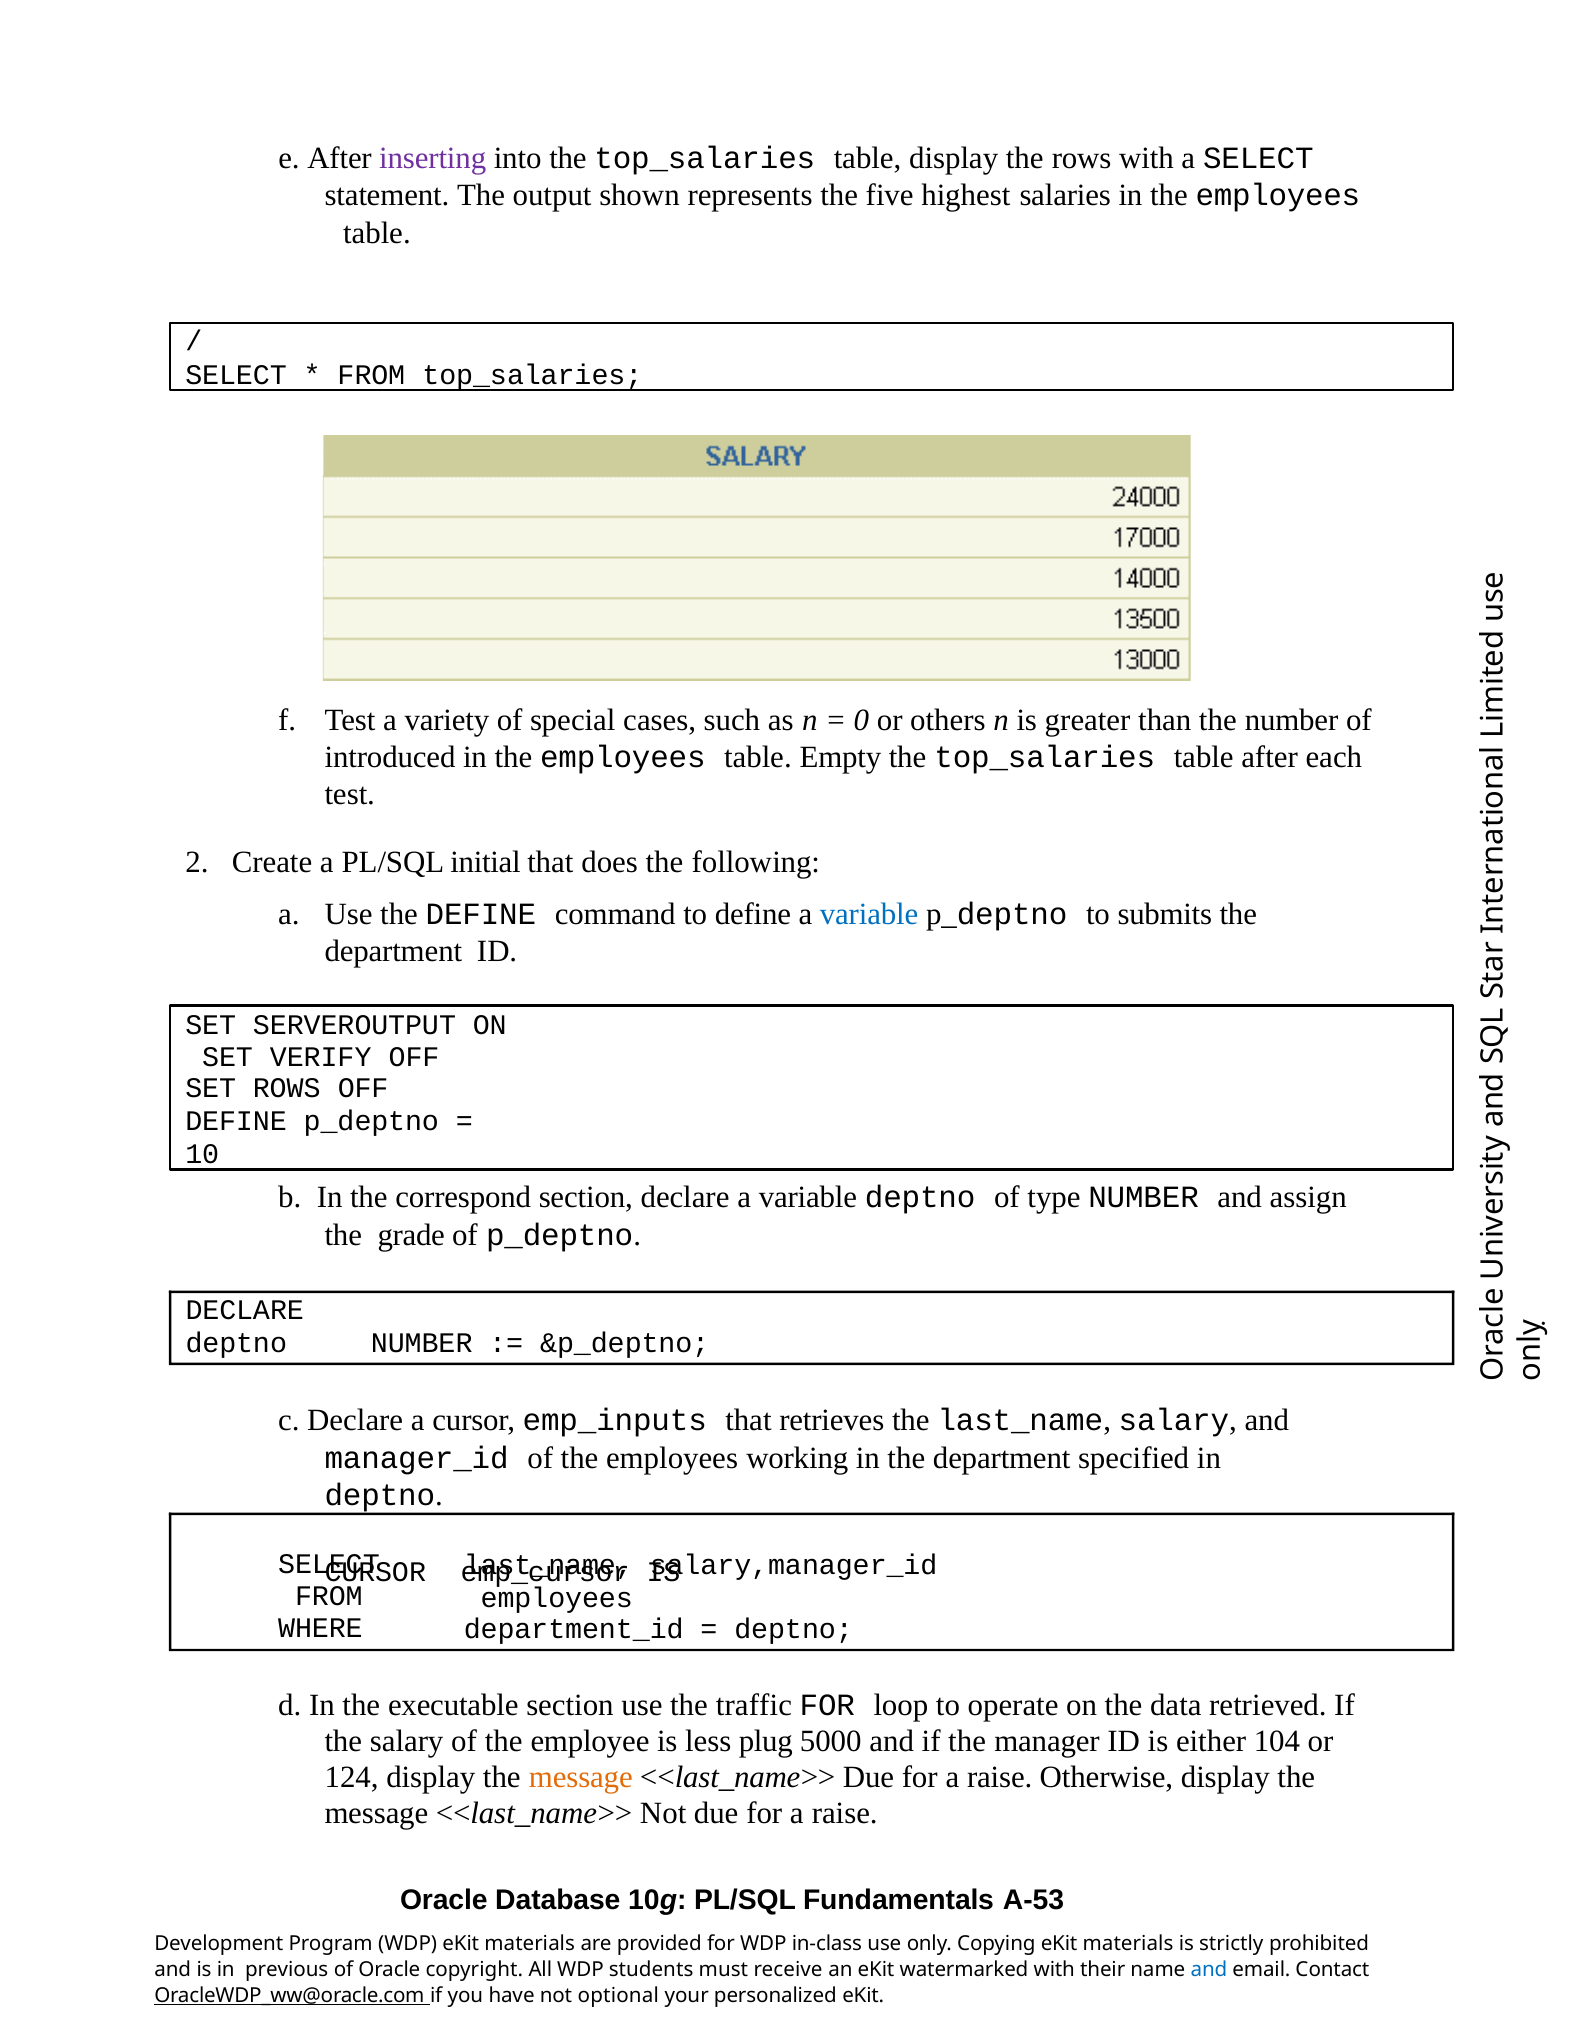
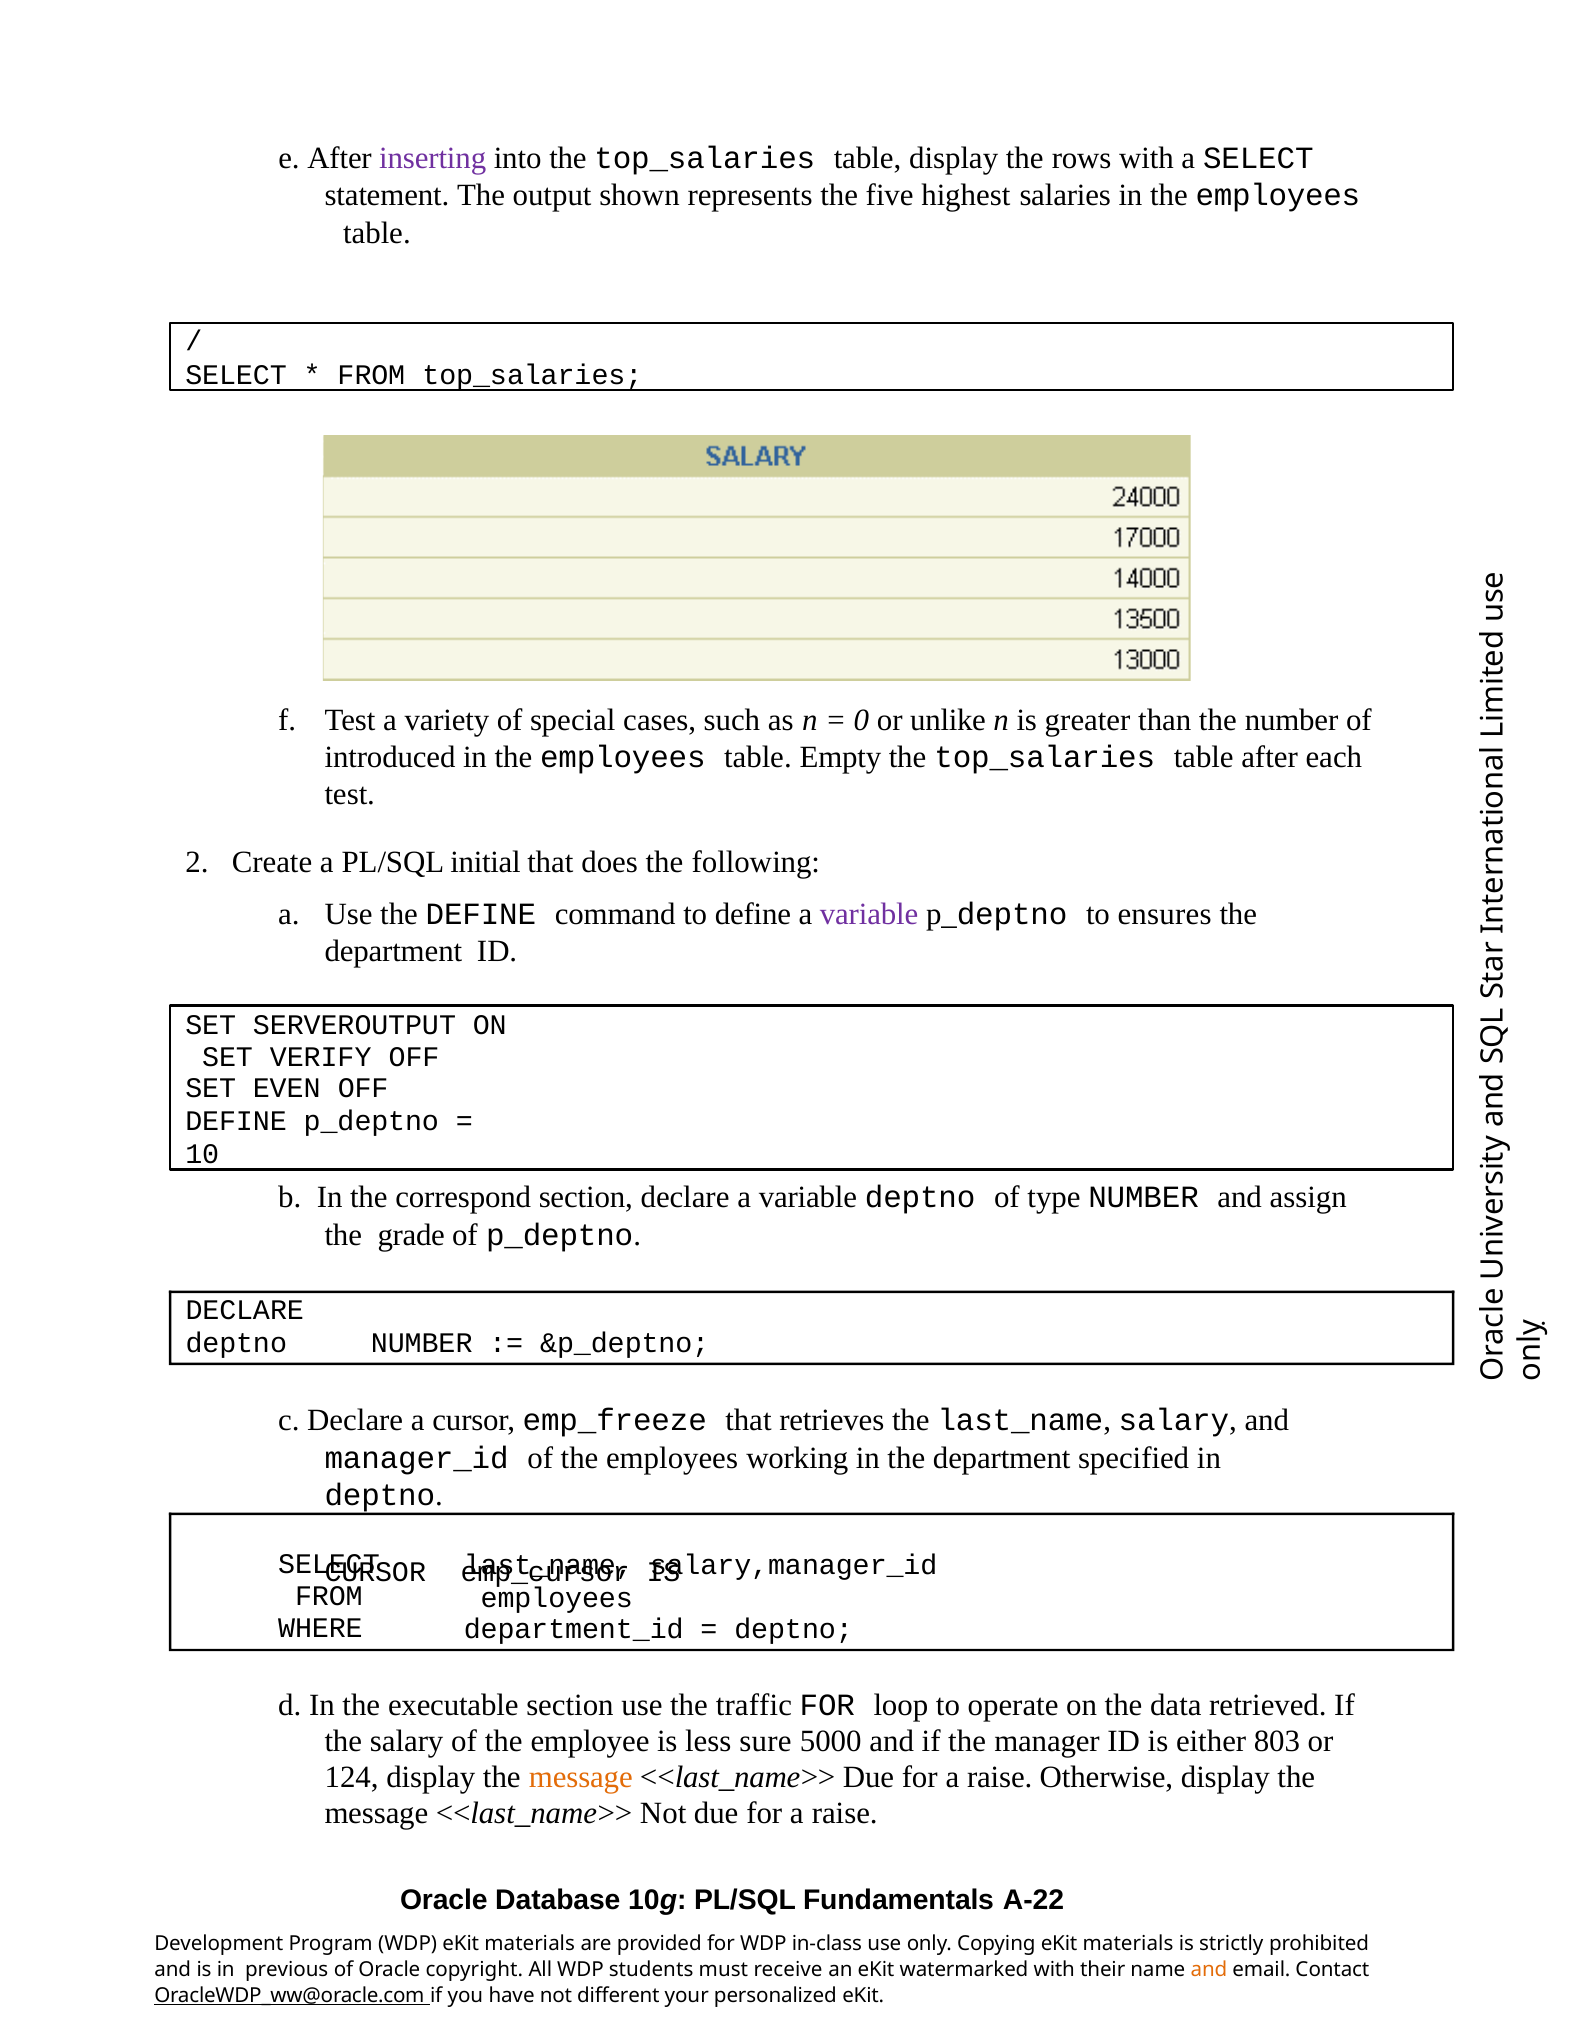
others: others -> unlike (948, 721)
variable colour: blue -> purple (869, 914)
submits: submits -> ensures (1165, 914)
SET ROWS: ROWS -> EVEN (287, 1088)
emp_inputs: emp_inputs -> emp_freeze (615, 1420)
plug: plug -> sure (765, 1741)
104: 104 -> 803 (1277, 1741)
A-53: A-53 -> A-22 (1033, 1900)
and colour: blue -> orange (1209, 1969)
optional: optional -> different (618, 1995)
